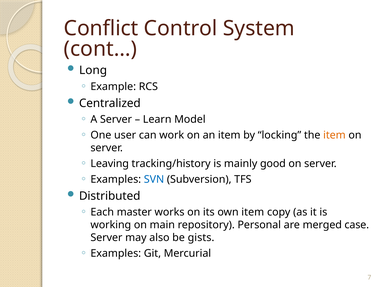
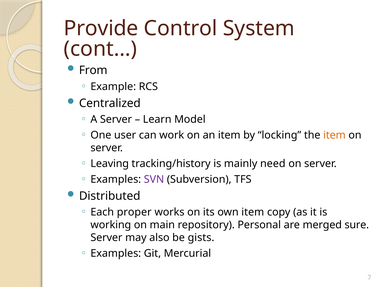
Conflict: Conflict -> Provide (101, 28)
Long: Long -> From (93, 70)
good: good -> need (273, 163)
SVN colour: blue -> purple (154, 179)
master: master -> proper (134, 212)
case: case -> sure (357, 225)
